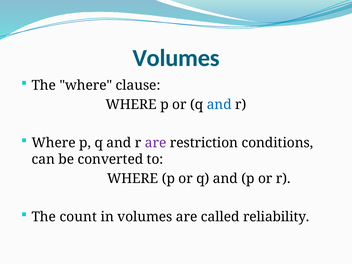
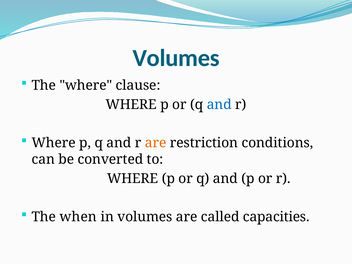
are colour: purple -> orange (156, 143)
count: count -> when (78, 217)
reliability: reliability -> capacities (276, 217)
